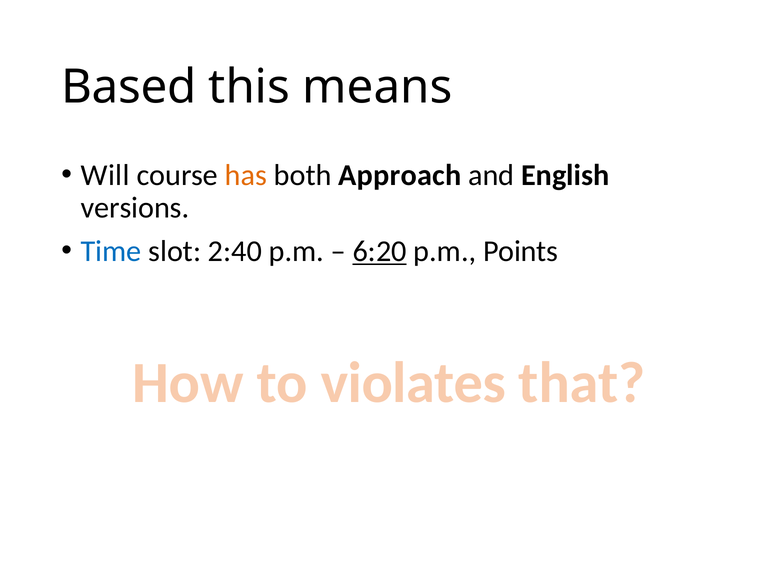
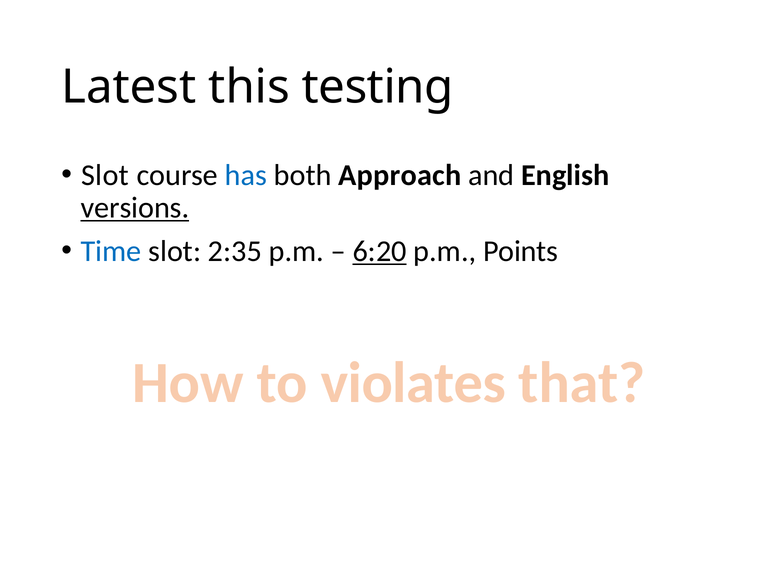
Based: Based -> Latest (129, 87)
means: means -> testing (378, 87)
Will: Will -> Slot (105, 175)
has colour: orange -> blue (246, 175)
versions underline: none -> present (135, 208)
2:40: 2:40 -> 2:35 (235, 251)
